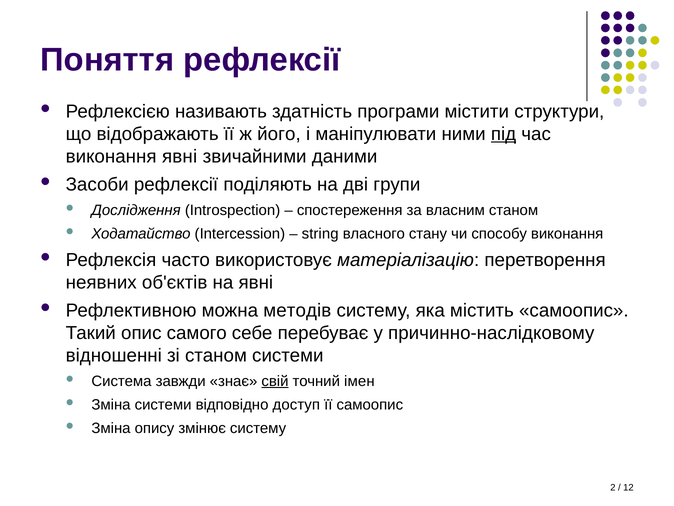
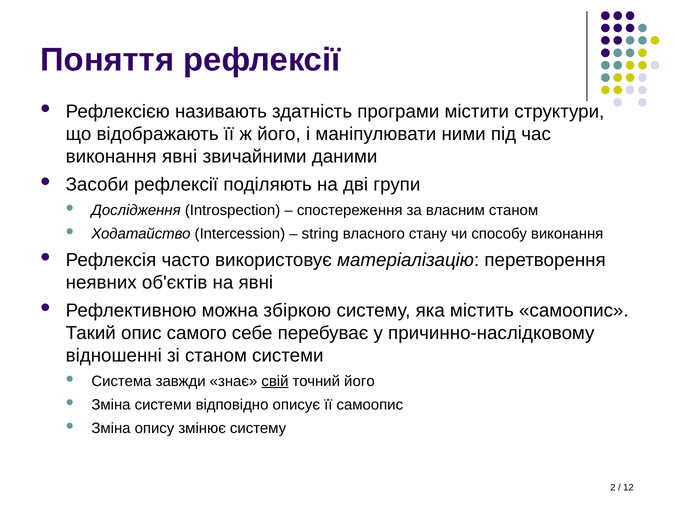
під underline: present -> none (504, 134)
методів: методів -> збіркою (297, 310)
точний імен: імен -> його (359, 381)
доступ: доступ -> описує (296, 404)
